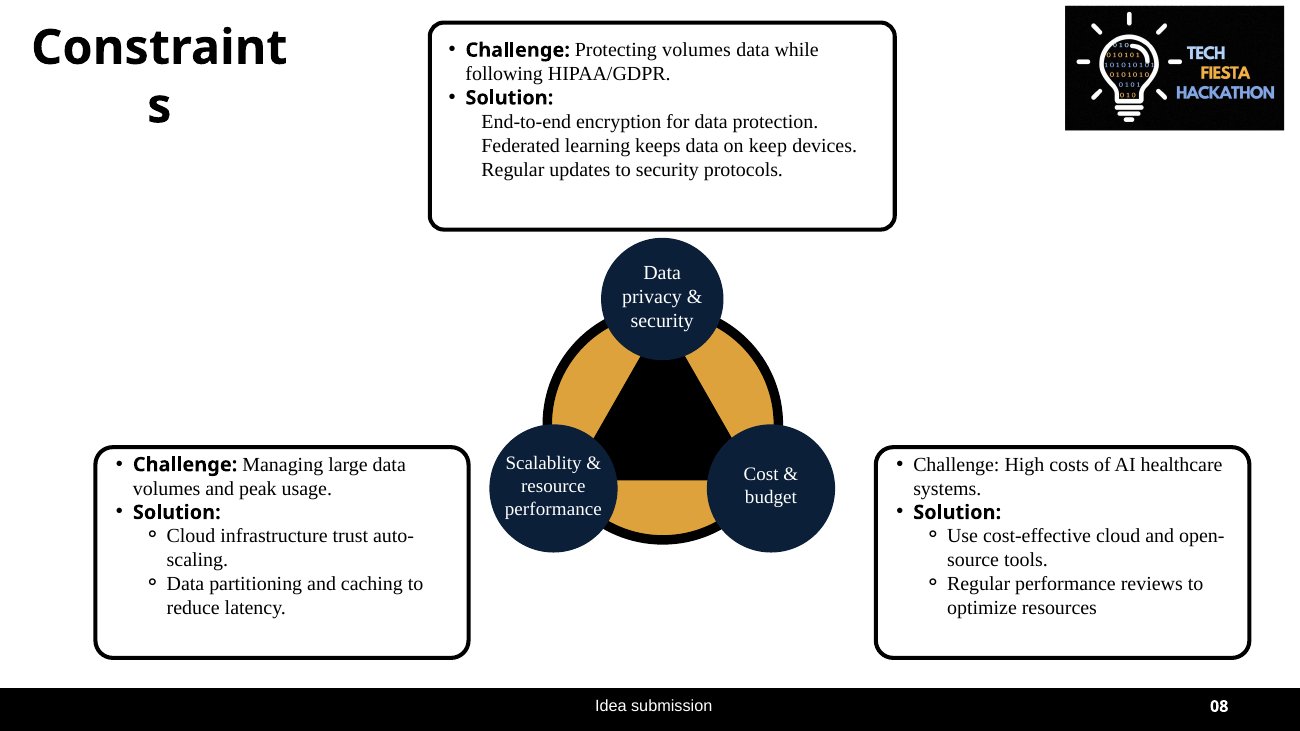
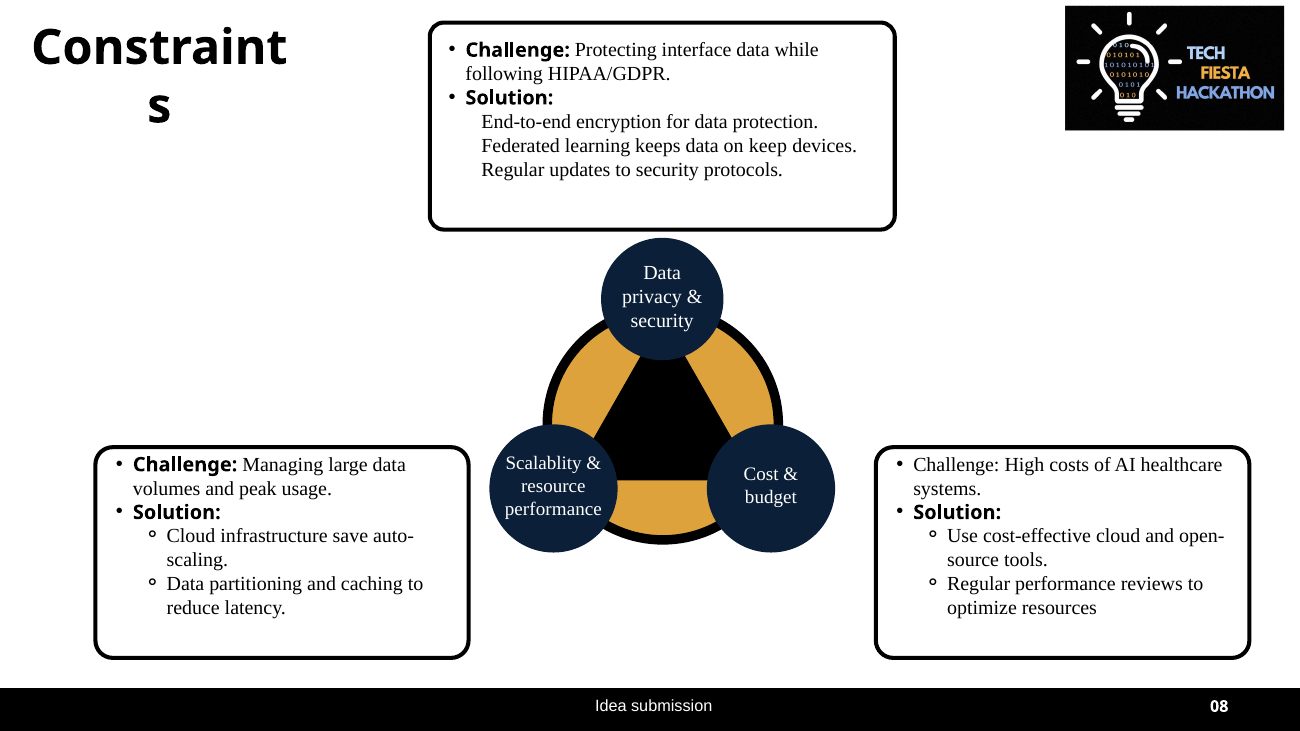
Protecting volumes: volumes -> interface (697, 50)
trust: trust -> save (350, 536)
